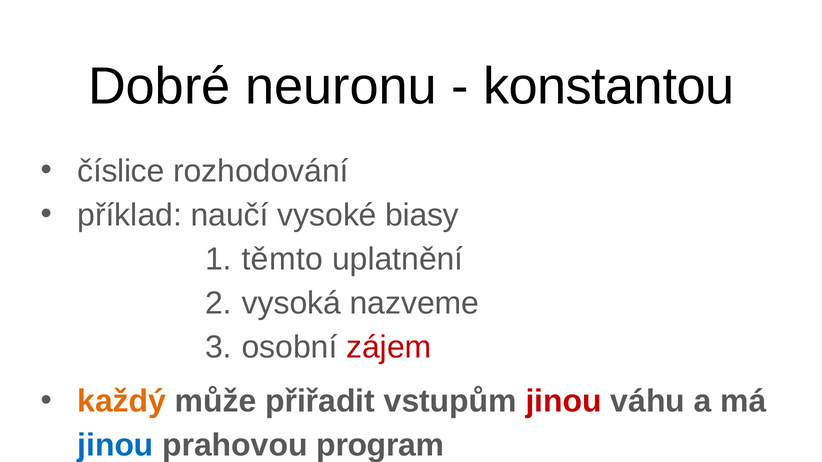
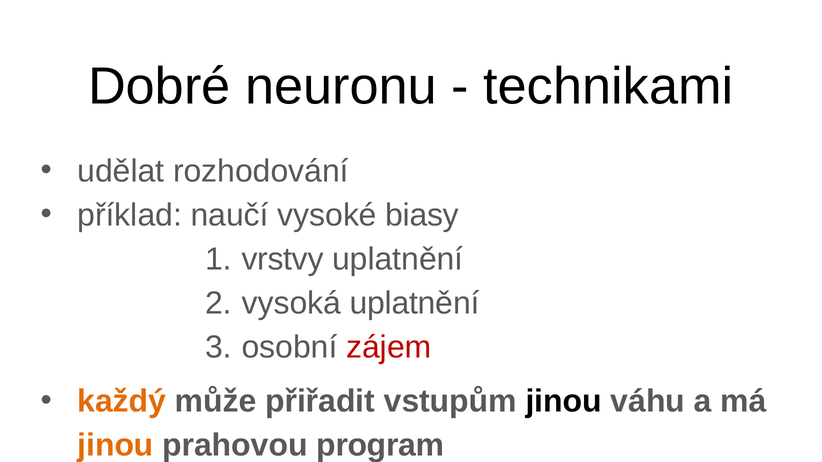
konstantou: konstantou -> technikami (608, 86)
číslice: číslice -> udělat (121, 171)
těmto: těmto -> vrstvy (283, 259)
vysoká nazveme: nazveme -> uplatnění (415, 304)
jinou colour: red -> black (564, 402)
jinou colour: blue -> orange (115, 446)
